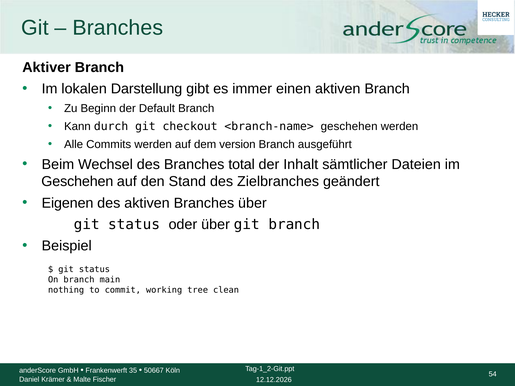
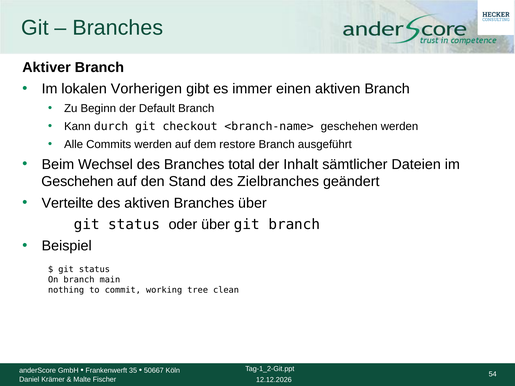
Darstellung: Darstellung -> Vorherigen (146, 89)
version: version -> restore (237, 145)
Eigenen: Eigenen -> Verteilte (67, 203)
